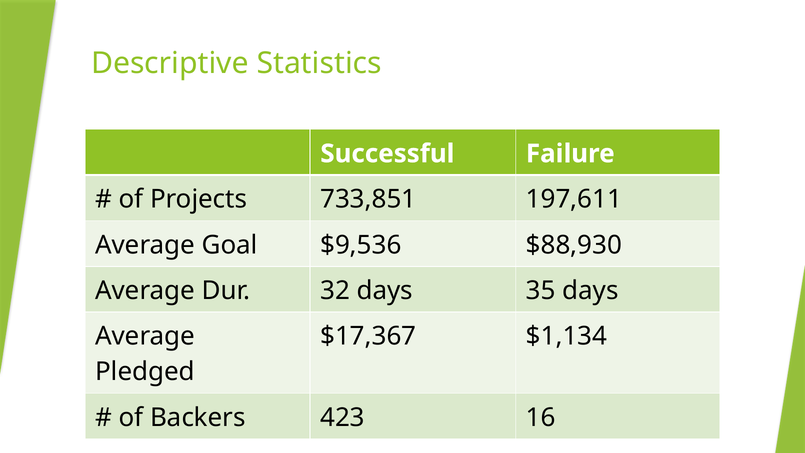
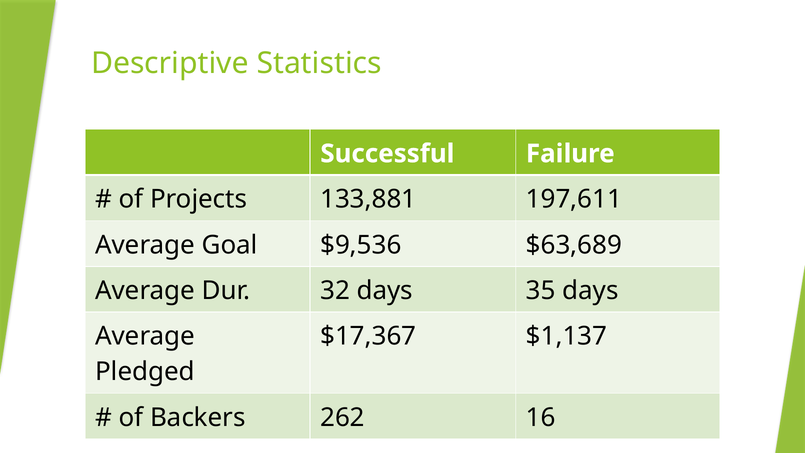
733,851: 733,851 -> 133,881 (368, 199)
$88,930: $88,930 -> $63,689 (574, 245)
$1,134: $1,134 -> $1,137 (566, 336)
423: 423 -> 262 (343, 417)
